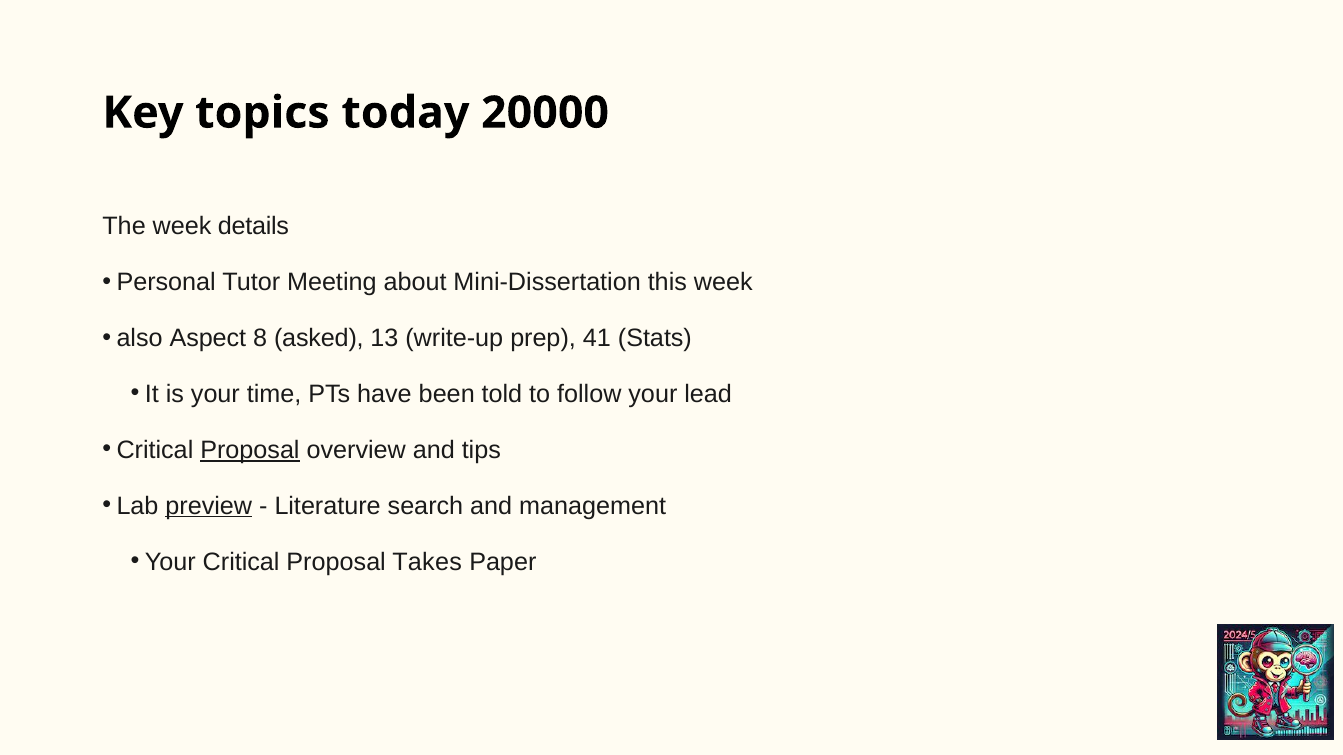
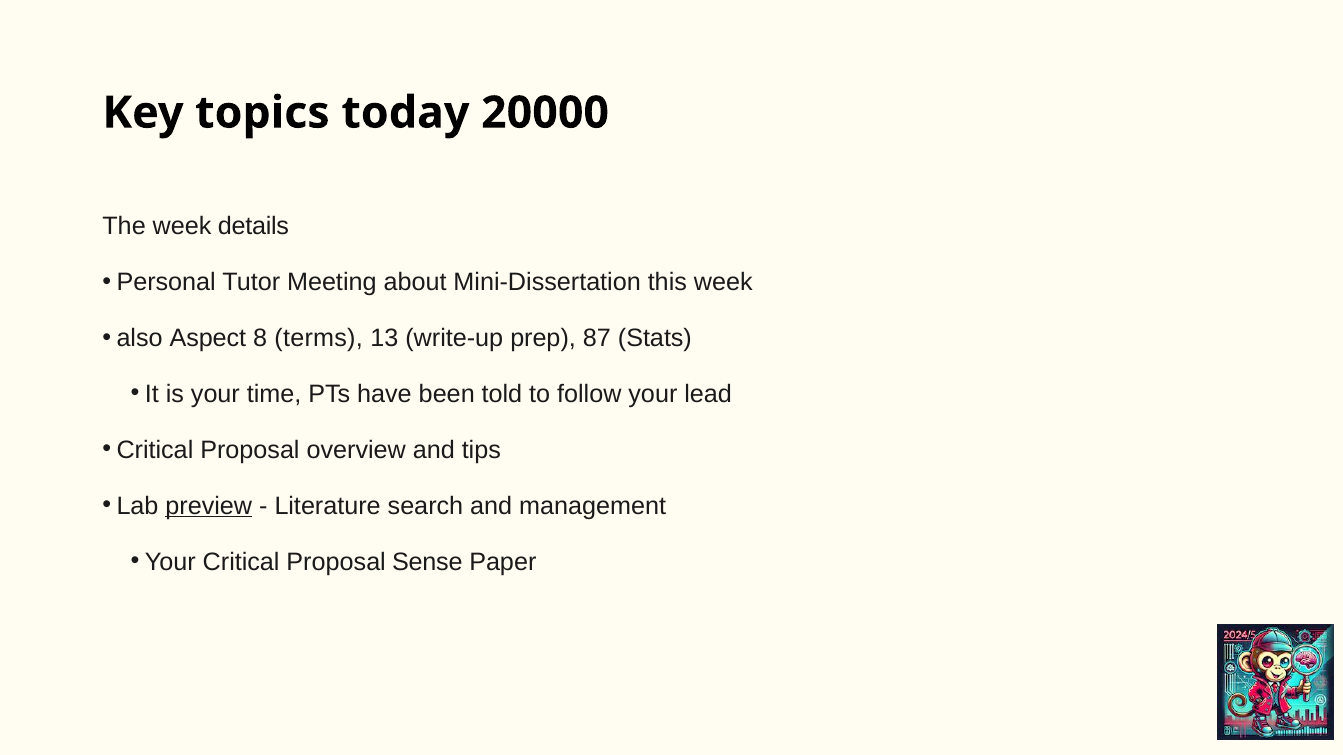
asked: asked -> terms (319, 338)
41: 41 -> 87 (597, 338)
Proposal underline: present -> none (250, 450)
Takes: Takes -> Sense (427, 562)
